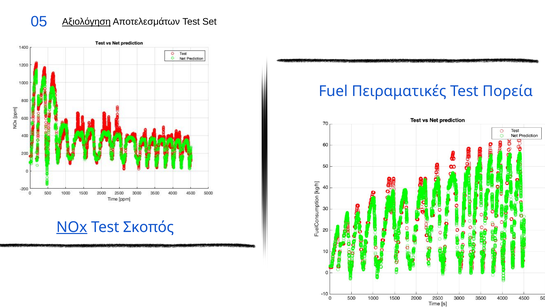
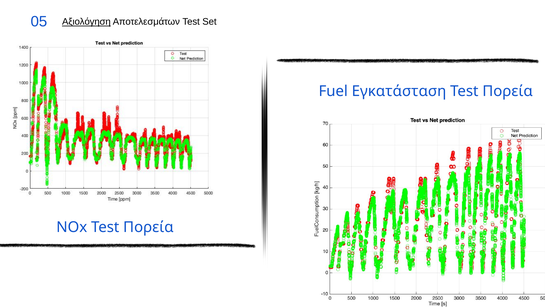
Πειραματικές: Πειραματικές -> Εγκατάσταση (399, 91)
NOx underline: present -> none (72, 227)
Σκοπός: Σκοπός -> Πορεία (148, 227)
